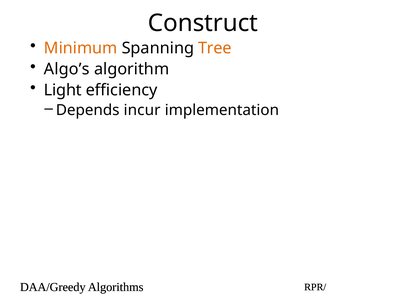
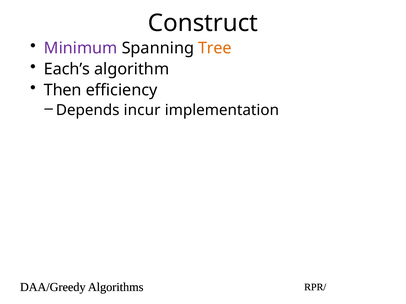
Minimum colour: orange -> purple (81, 48)
Algo’s: Algo’s -> Each’s (67, 69)
Light: Light -> Then (63, 90)
